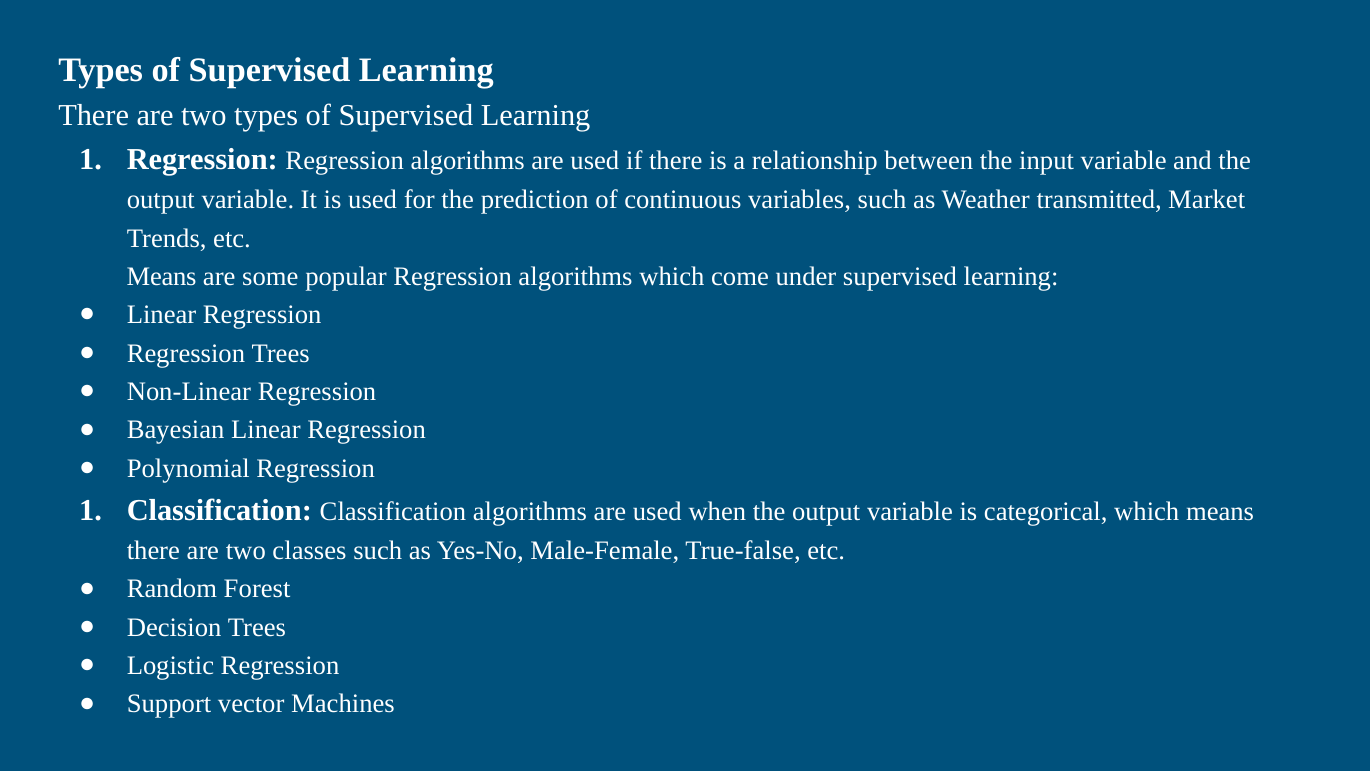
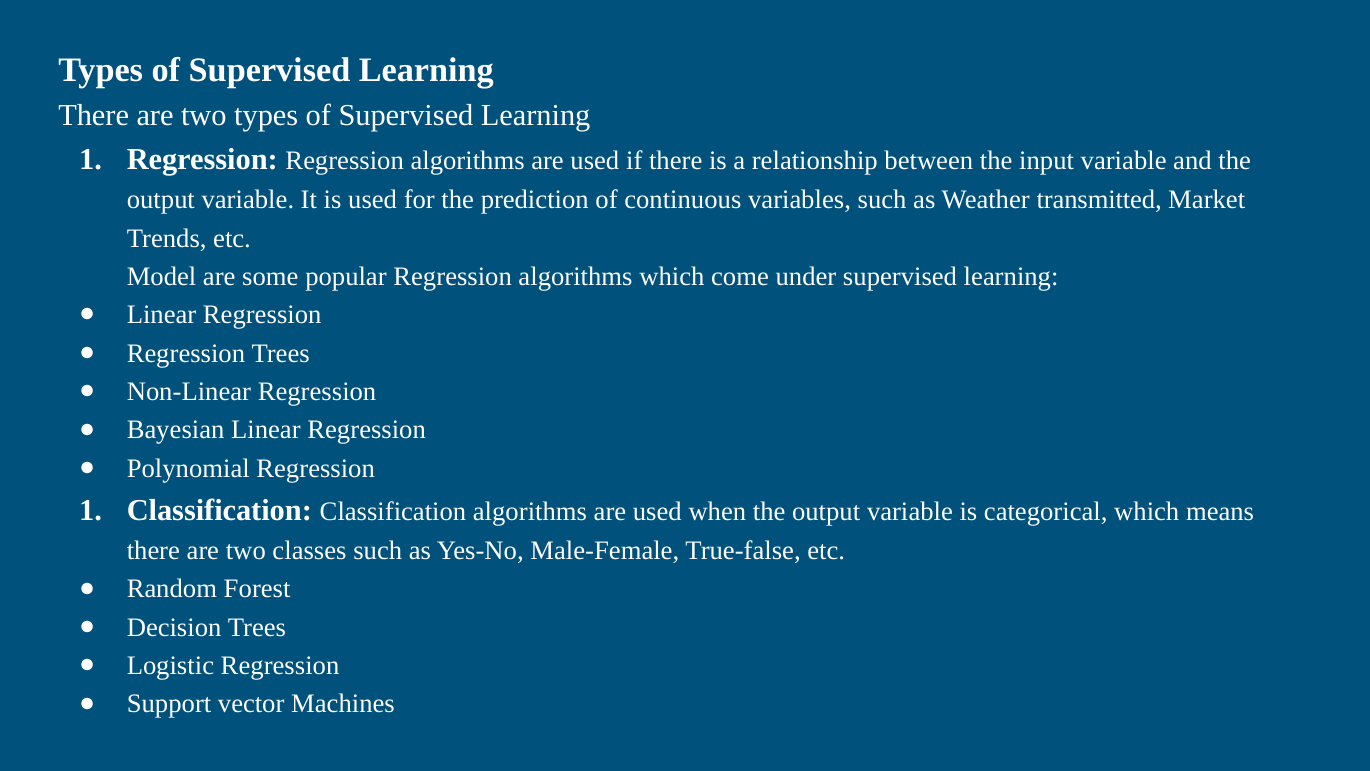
Means: Means -> Model (162, 276)
